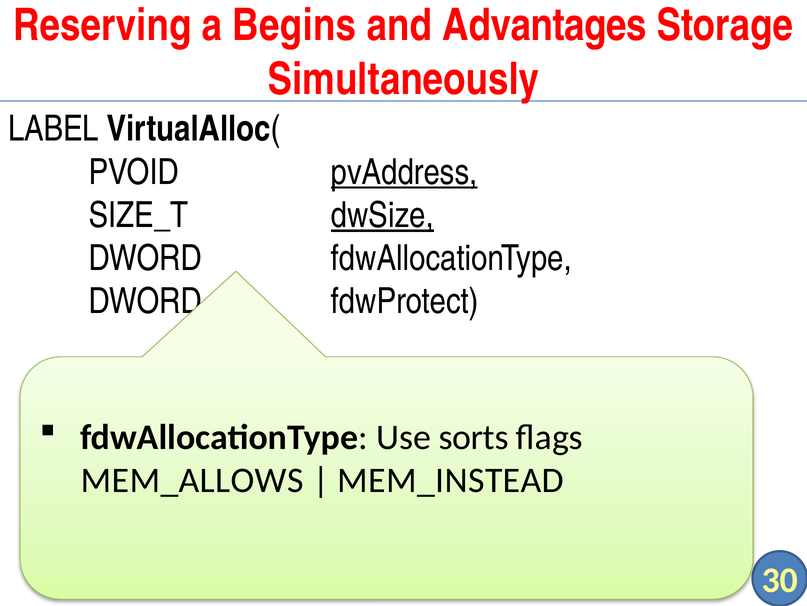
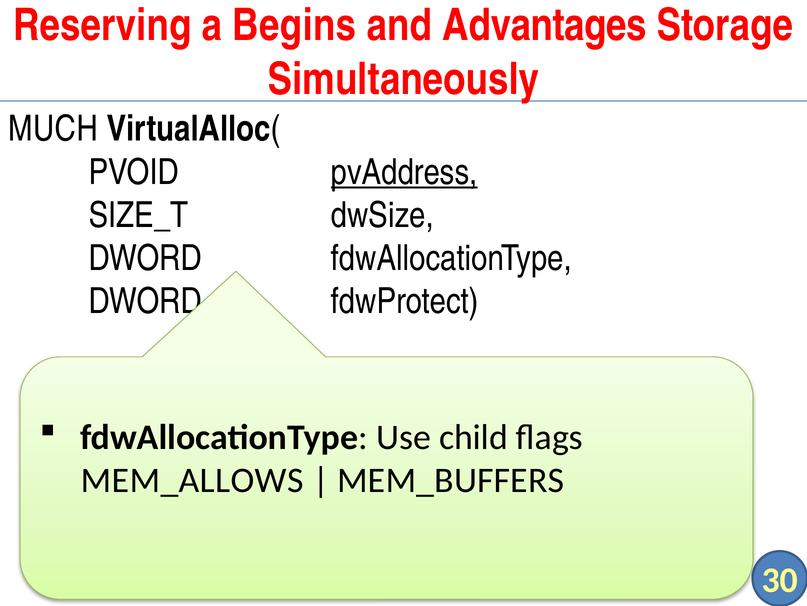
LABEL: LABEL -> MUCH (53, 129)
dwSize underline: present -> none (382, 215)
sorts: sorts -> child (473, 437)
MEM_INSTEAD: MEM_INSTEAD -> MEM_BUFFERS (451, 480)
